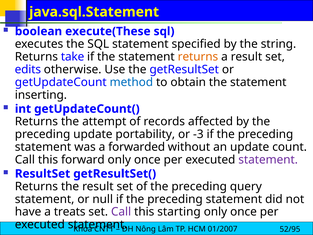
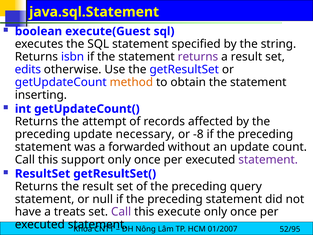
execute(These: execute(These -> execute(Guest (108, 31)
take: take -> isbn (73, 57)
returns colour: orange -> purple (198, 57)
method colour: blue -> orange (131, 82)
portability: portability -> necessary (145, 134)
-3: -3 -> -8 (198, 134)
forward: forward -> support (83, 160)
starting: starting -> execute (179, 212)
